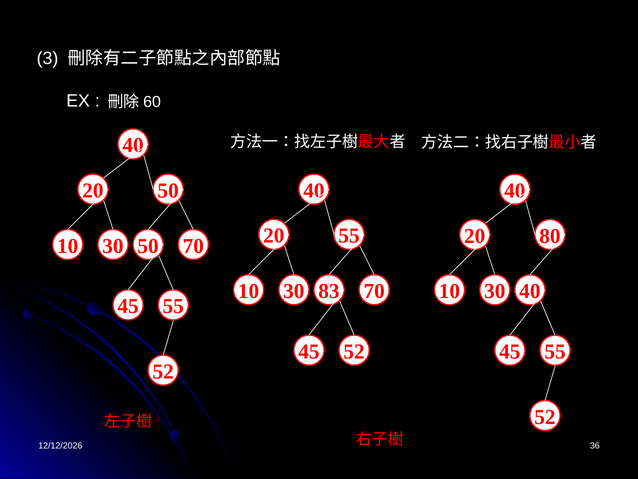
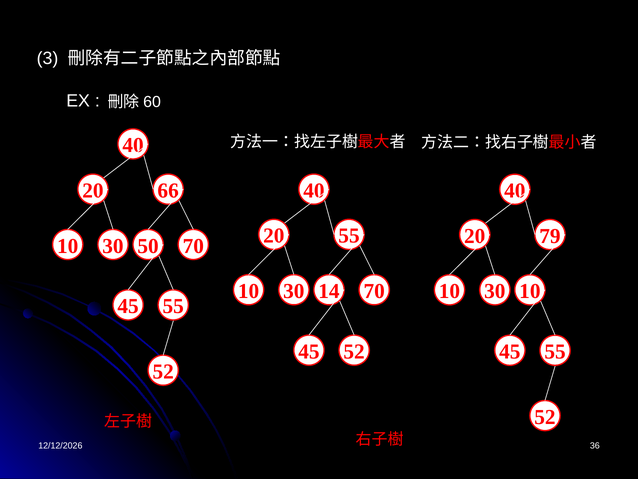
20 50: 50 -> 66 (168, 190)
80: 80 -> 79 (550, 236)
83: 83 -> 14 (329, 291)
30 40: 40 -> 10 (530, 291)
